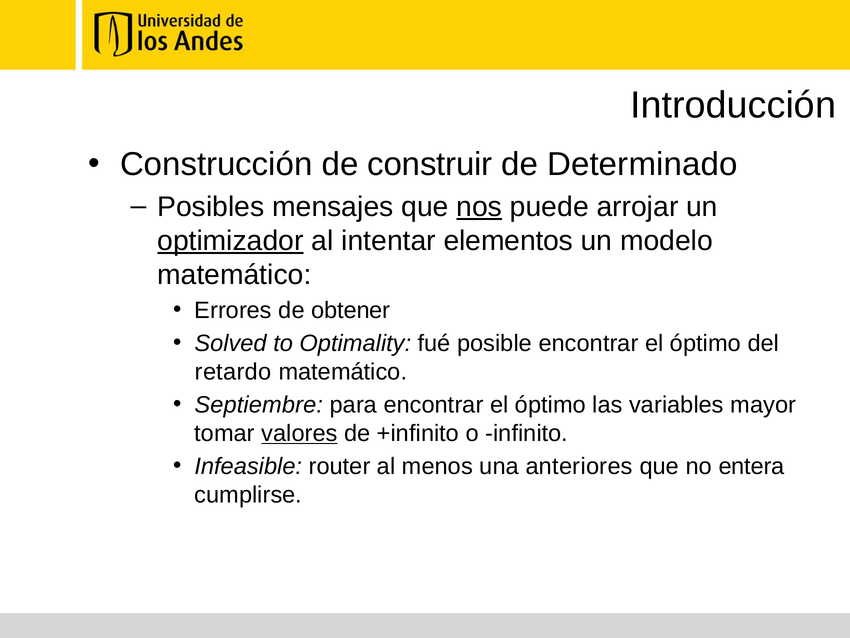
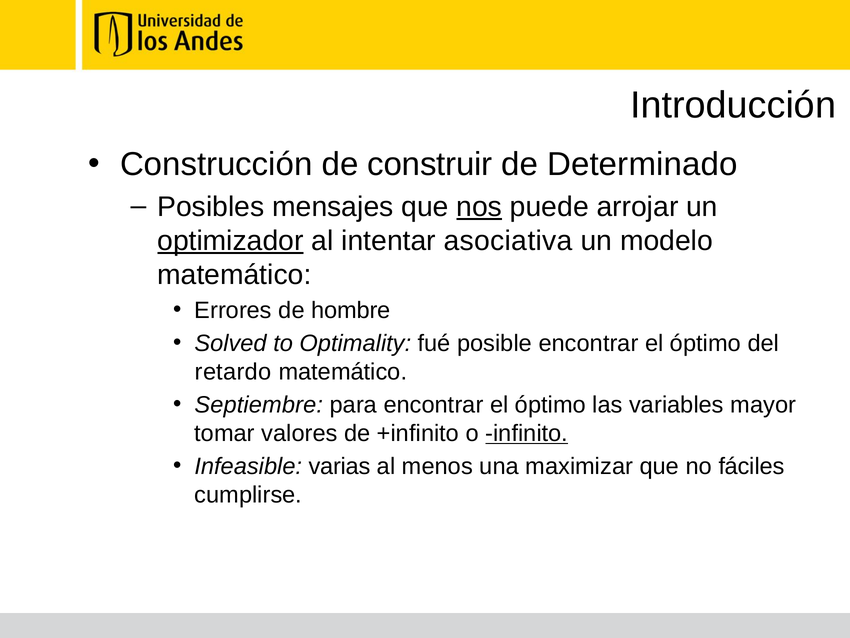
elementos: elementos -> asociativa (508, 241)
obtener: obtener -> hombre (351, 310)
valores underline: present -> none (299, 433)
infinito underline: none -> present (527, 433)
router: router -> varias (340, 466)
anteriores: anteriores -> maximizar (579, 466)
entera: entera -> fáciles (751, 466)
